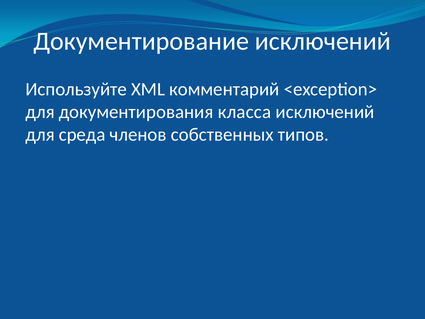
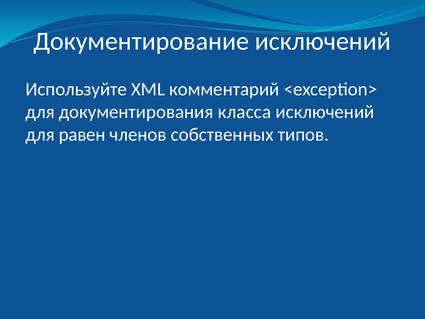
среда: среда -> равен (82, 135)
